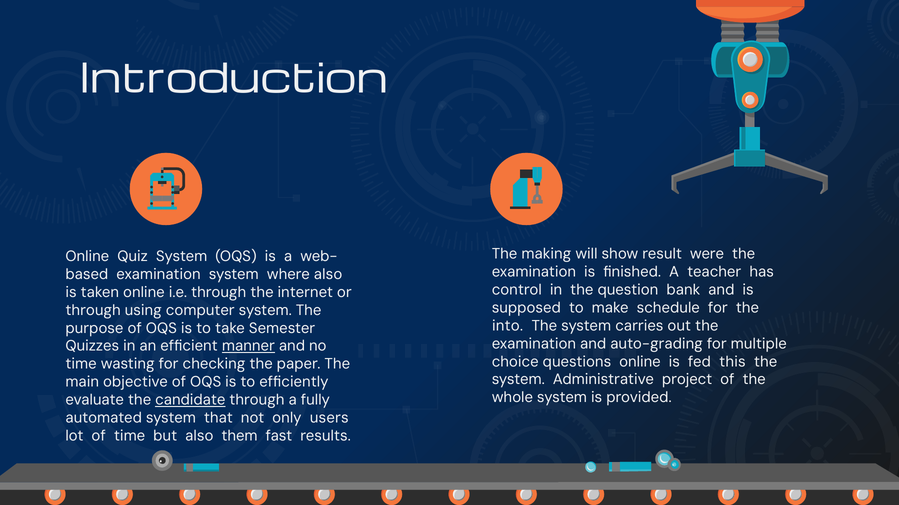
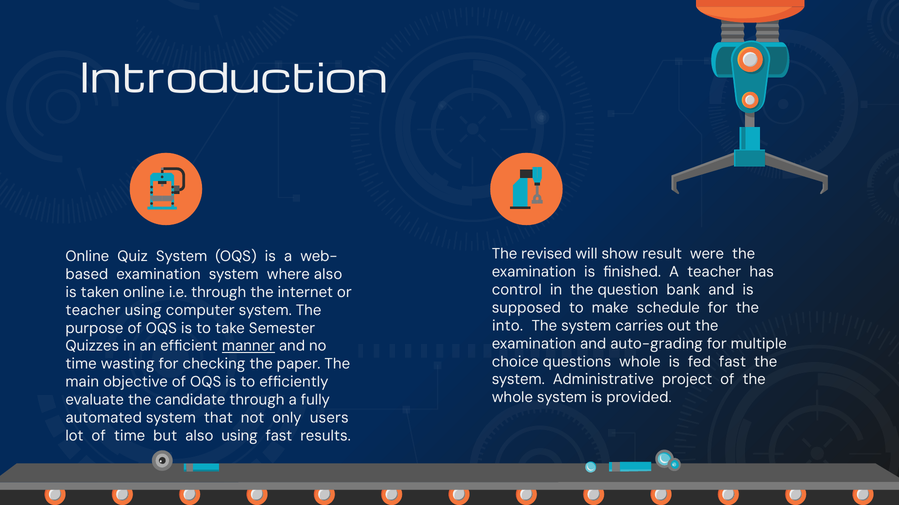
making: making -> revised (546, 254)
through: through -> teacher (93, 311)
questions online: online -> whole (640, 362)
fed this: this -> fast (733, 362)
candidate underline: present -> none (190, 400)
also them: them -> using (240, 436)
